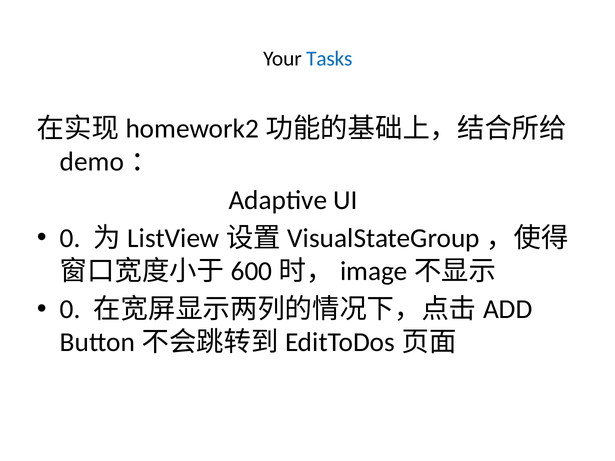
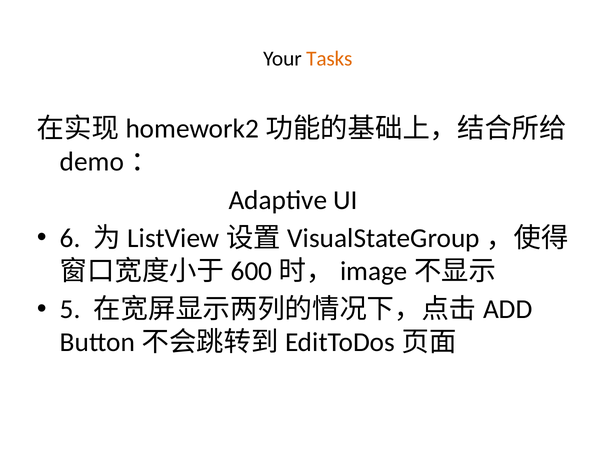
Tasks colour: blue -> orange (329, 59)
0: 0 -> 6 (70, 238)
0: 0 -> 5 (70, 310)
